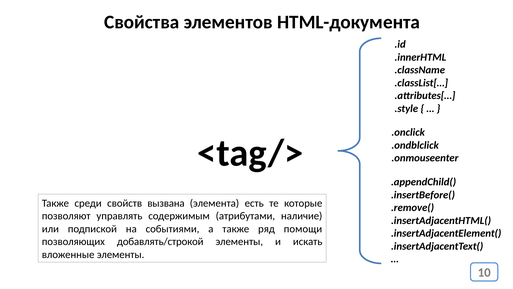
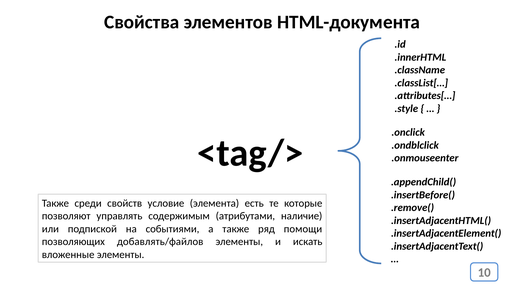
вызвана: вызвана -> условие (166, 203)
добавлять/строкой: добавлять/строкой -> добавлять/файлов (160, 241)
